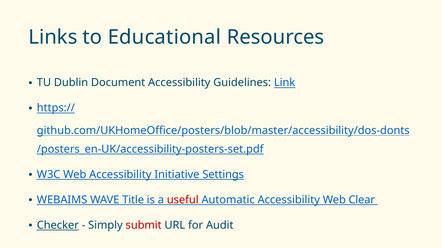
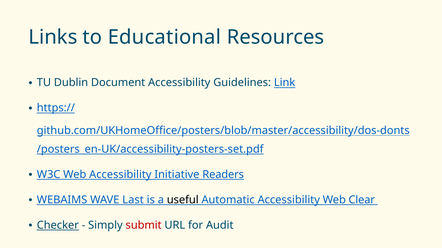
Settings: Settings -> Readers (223, 175)
Title: Title -> Last (133, 200)
useful colour: red -> black (183, 200)
